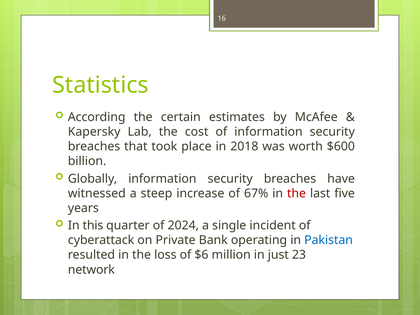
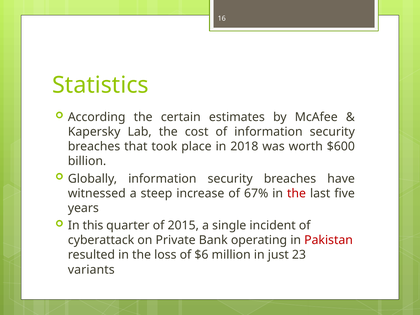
2024: 2024 -> 2015 (183, 226)
Pakistan colour: blue -> red (329, 240)
network: network -> variants (91, 270)
